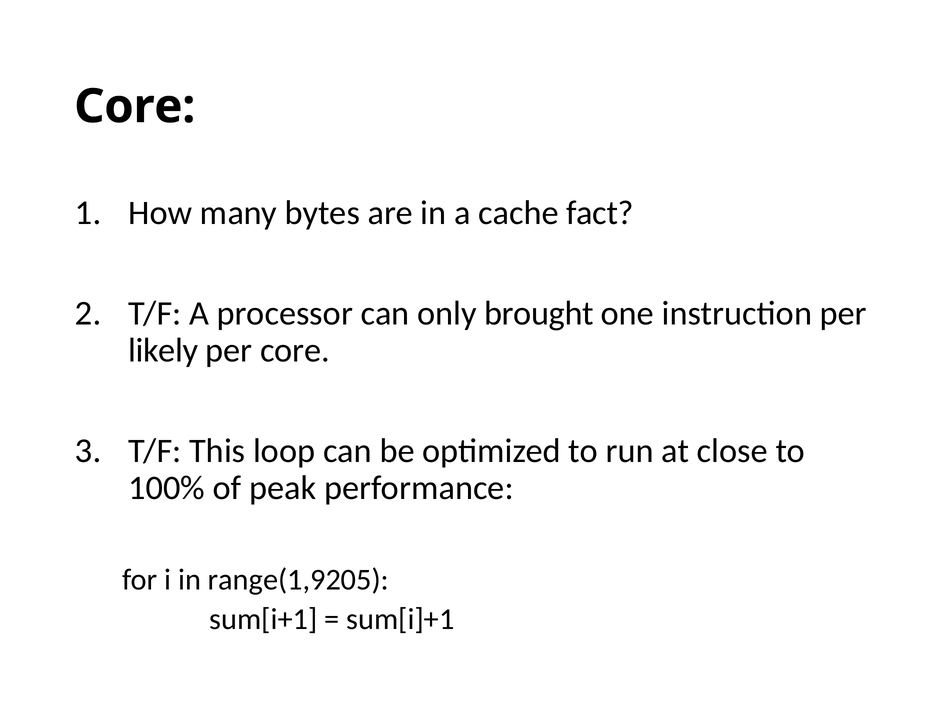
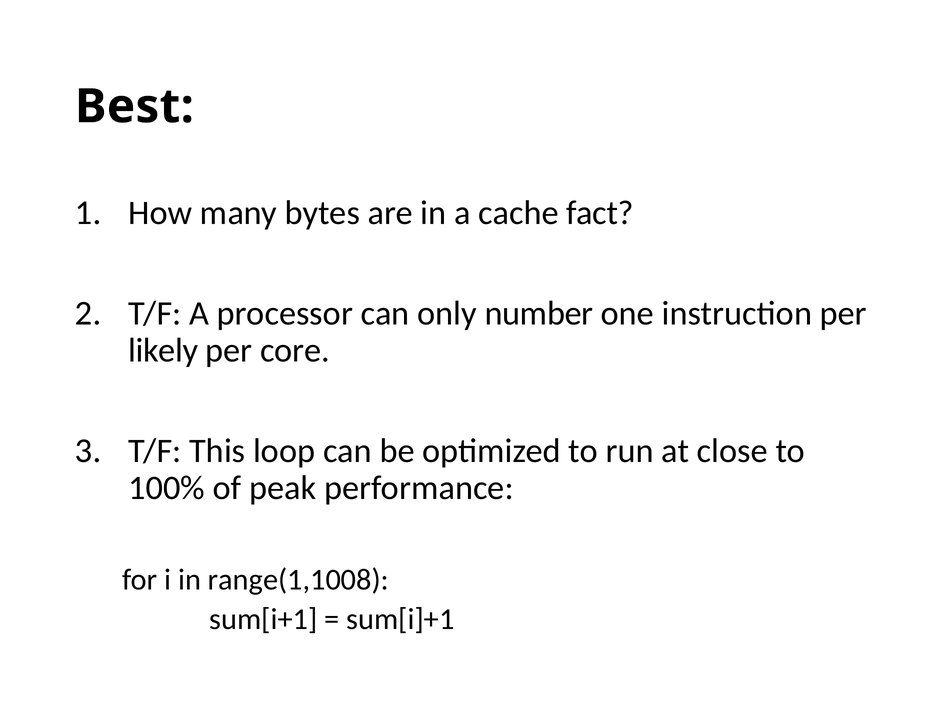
Core: Core -> Best (134, 107)
brought: brought -> number (539, 314)
range(1,9205: range(1,9205 -> range(1,1008 (298, 580)
